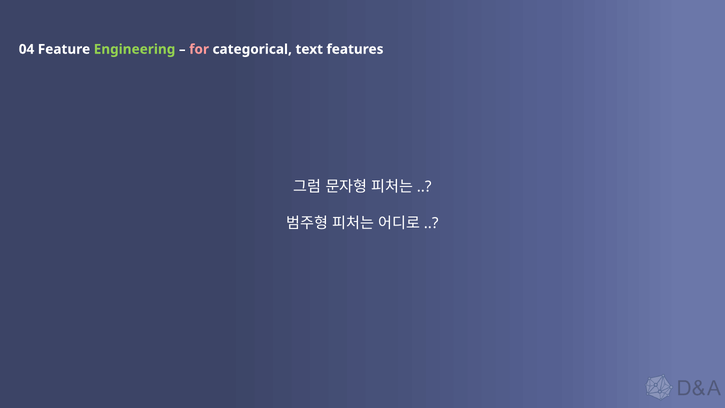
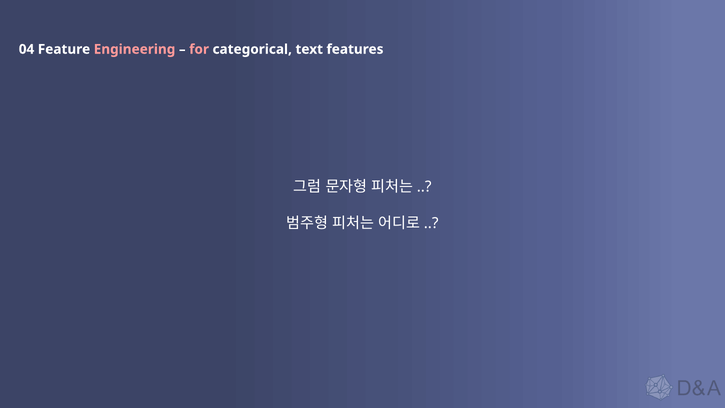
Engineering colour: light green -> pink (134, 49)
